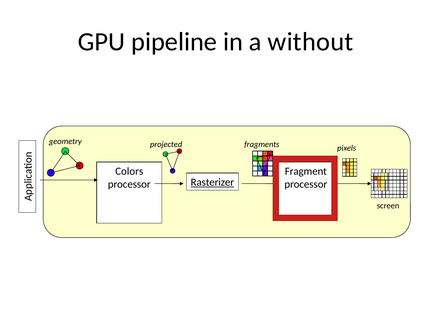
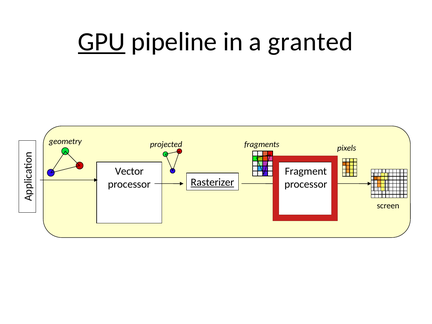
GPU underline: none -> present (102, 42)
without: without -> granted (310, 42)
Colors: Colors -> Vector (129, 171)
